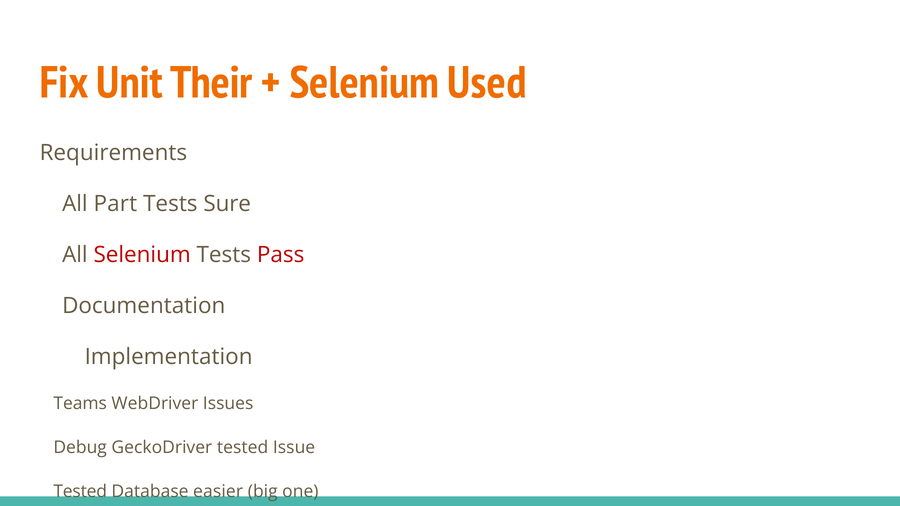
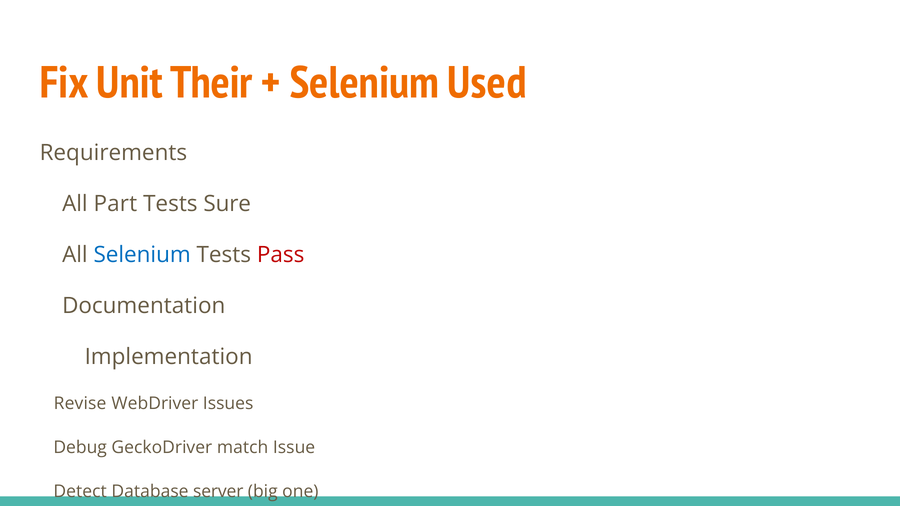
Selenium colour: red -> blue (142, 255)
Teams: Teams -> Revise (80, 404)
GeckoDriver tested: tested -> match (243, 448)
Tested: Tested -> Detect (80, 492)
easier: easier -> server (218, 492)
